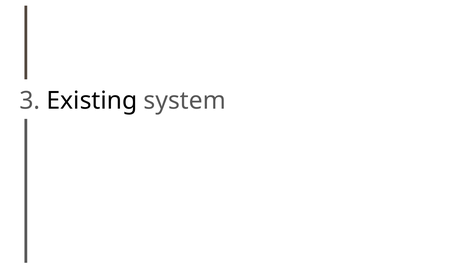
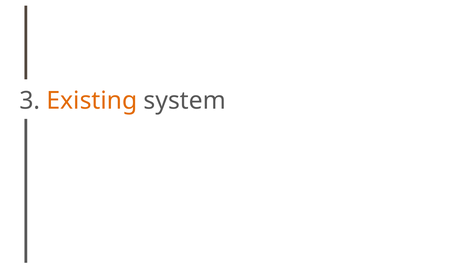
Existing colour: black -> orange (92, 100)
